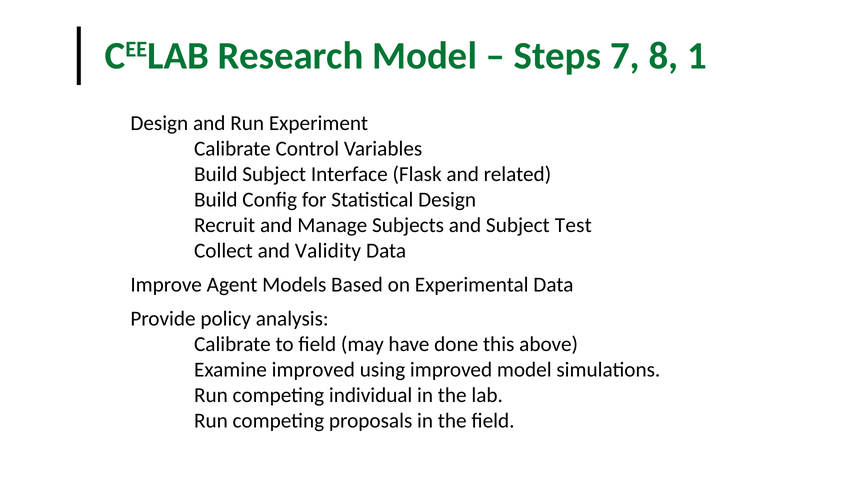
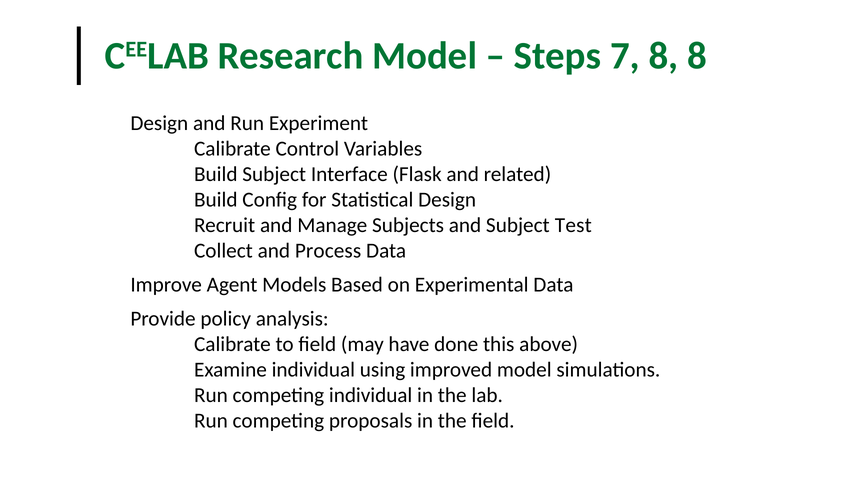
8 1: 1 -> 8 (697, 56)
Validity: Validity -> Process (328, 251)
Examine improved: improved -> individual (313, 369)
